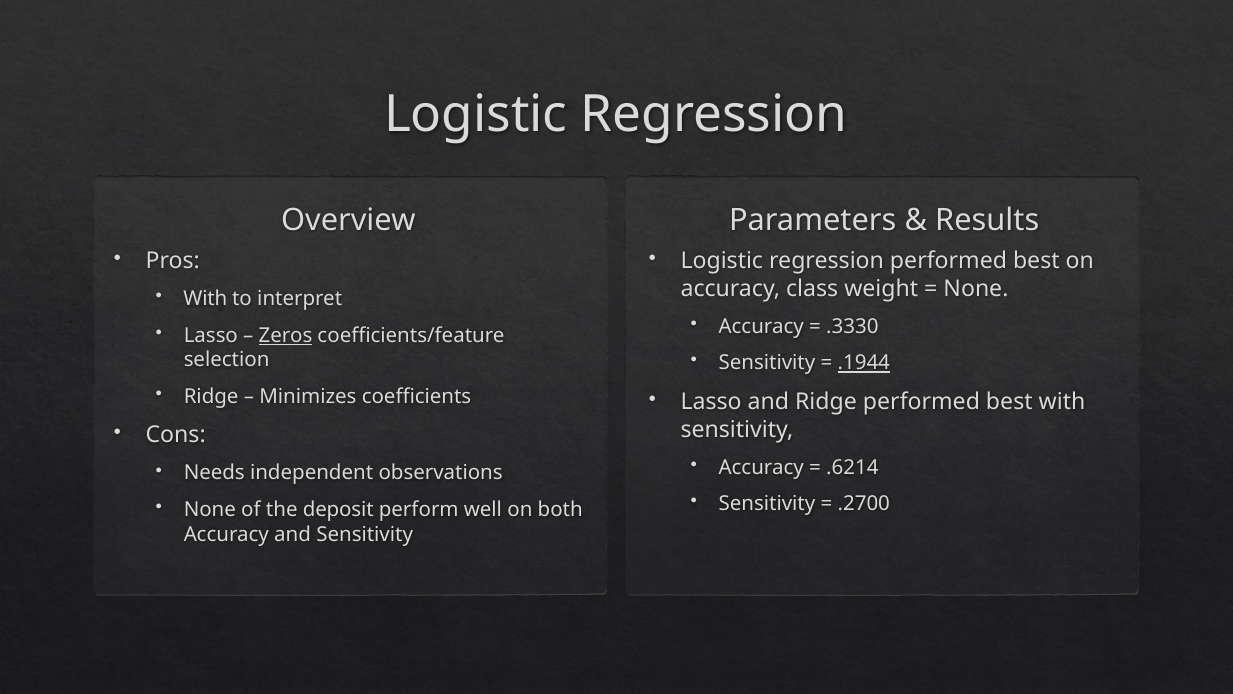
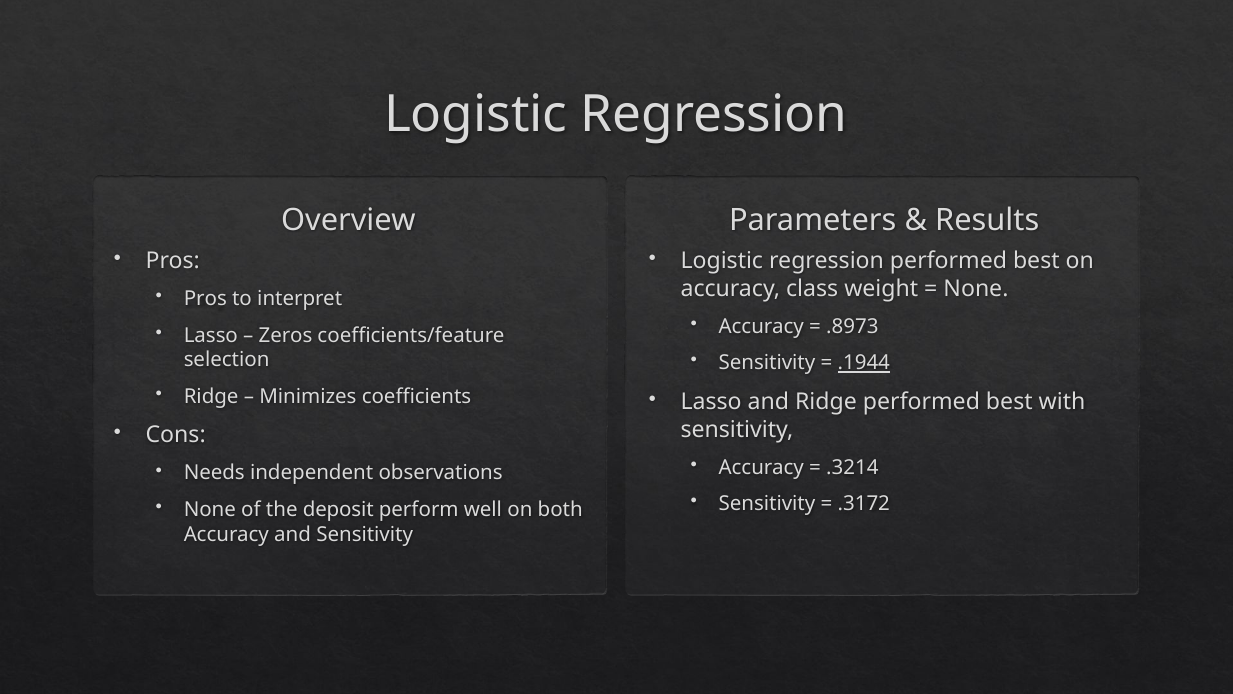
With: With -> Pros (205, 299)
.3330: .3330 -> .8973 (852, 326)
Zeros underline: present -> none (286, 335)
.6214: .6214 -> .3214 (852, 467)
.2700: .2700 -> .3172 (864, 504)
